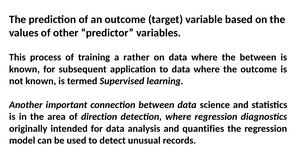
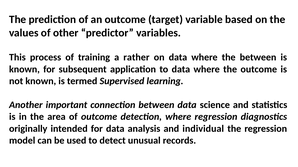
of direction: direction -> outcome (99, 117)
quantifies: quantifies -> individual (203, 129)
